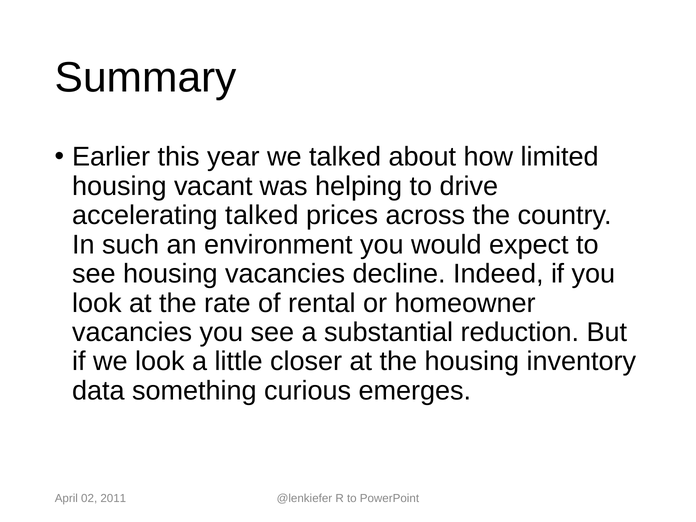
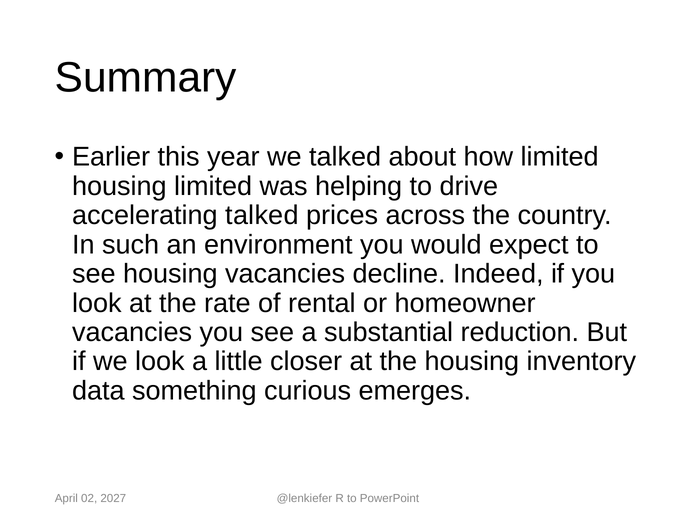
housing vacant: vacant -> limited (213, 186)
2011: 2011 -> 2027 (113, 499)
